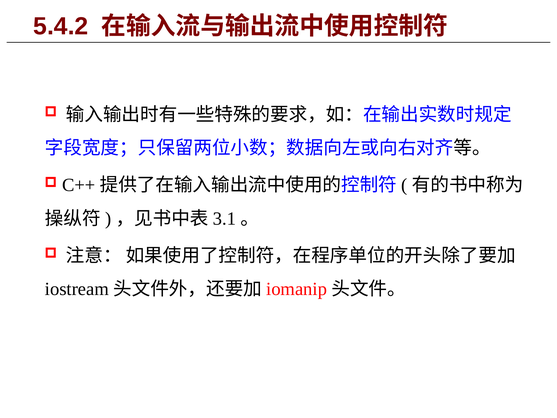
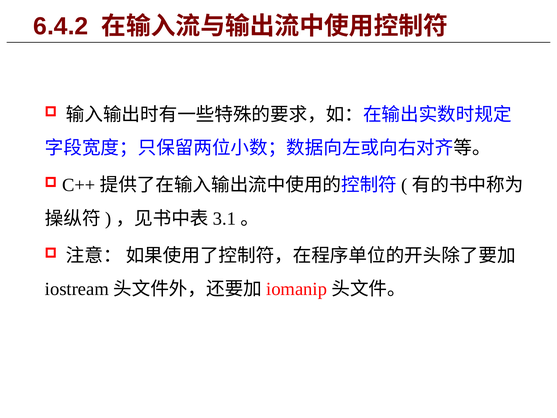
5.4.2: 5.4.2 -> 6.4.2 (61, 26)
